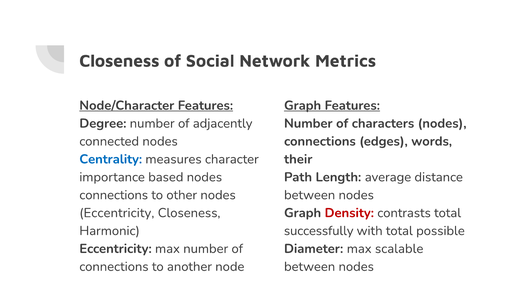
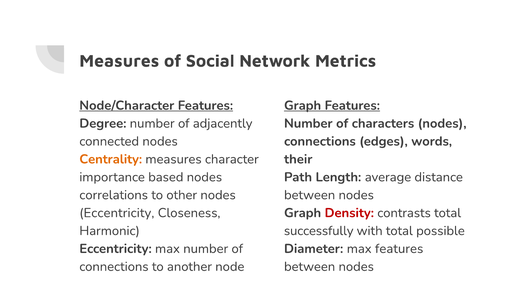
Closeness: Closeness -> Measures (119, 61)
Centrality colour: blue -> orange (111, 159)
connections: connections -> correlations (114, 195)
max scalable: scalable -> features (399, 249)
